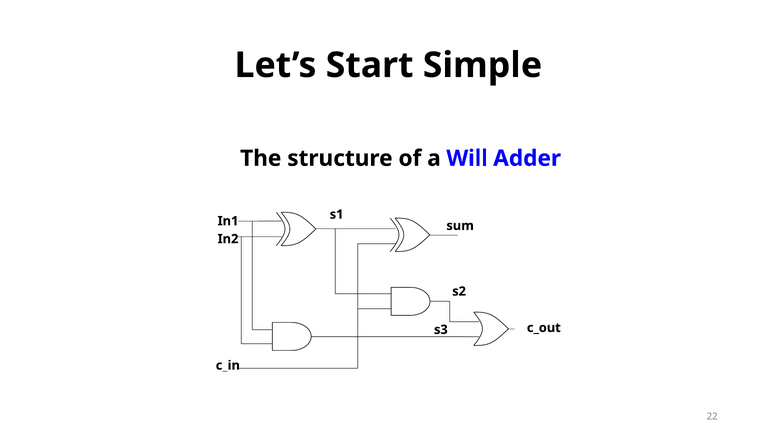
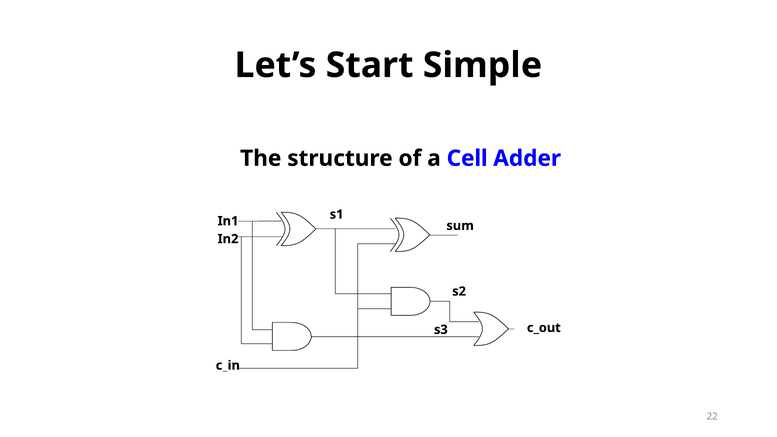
Will: Will -> Cell (467, 158)
